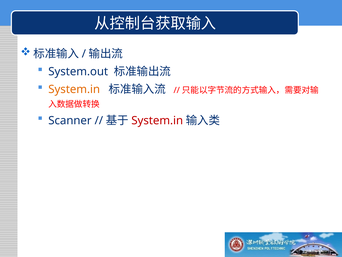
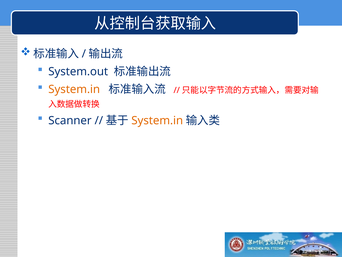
System.in colour: red -> orange (157, 120)
